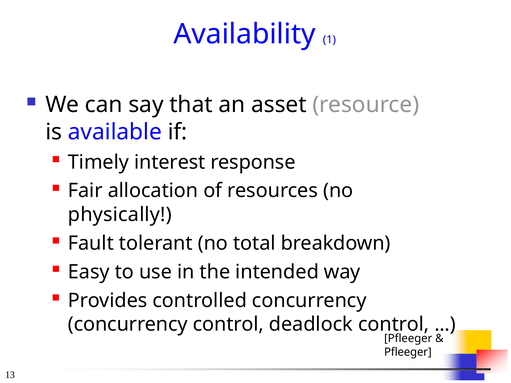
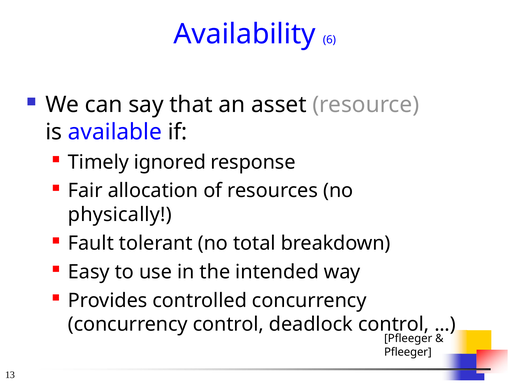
1: 1 -> 6 (329, 40)
interest: interest -> ignored (170, 162)
